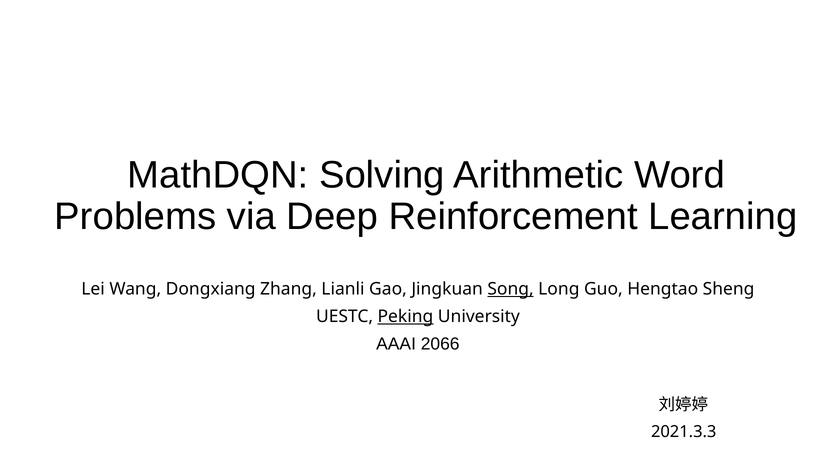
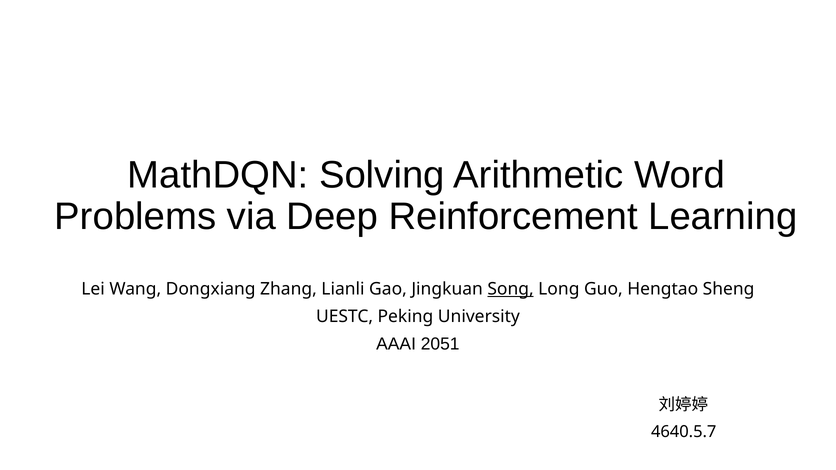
Peking underline: present -> none (405, 317)
2066: 2066 -> 2051 (440, 344)
2021.3.3: 2021.3.3 -> 4640.5.7 (684, 432)
